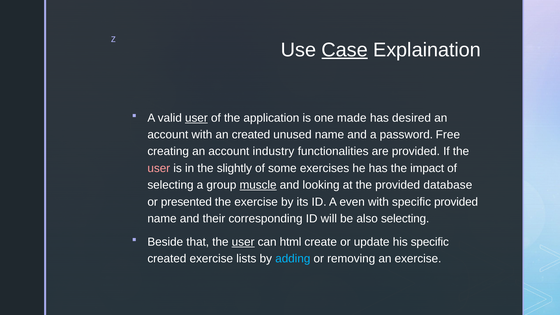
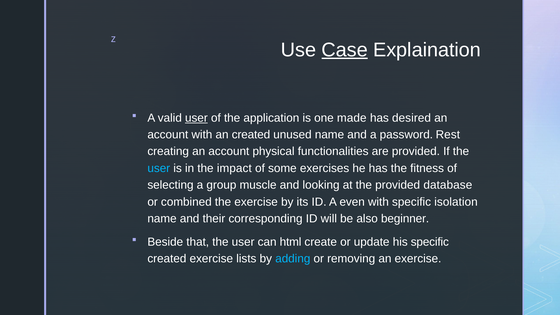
Free: Free -> Rest (448, 135)
industry: industry -> physical (274, 151)
user colour: pink -> light blue (159, 168)
slightly: slightly -> impact (234, 168)
impact: impact -> fitness (427, 168)
muscle underline: present -> none (258, 185)
presented: presented -> combined (186, 202)
specific provided: provided -> isolation (456, 202)
also selecting: selecting -> beginner (405, 219)
user underline: present -> none (243, 242)
